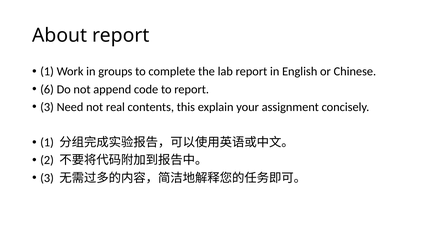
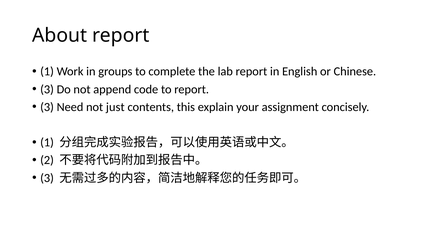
6: 6 -> 3 (47, 89)
real: real -> just (115, 107)
